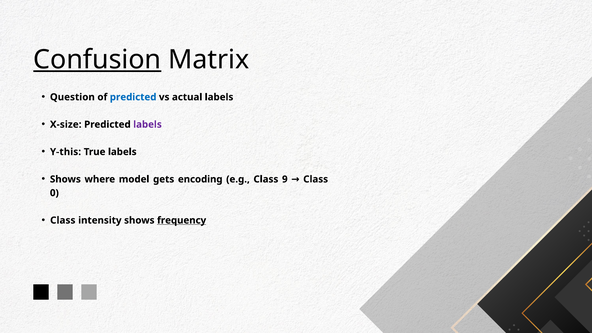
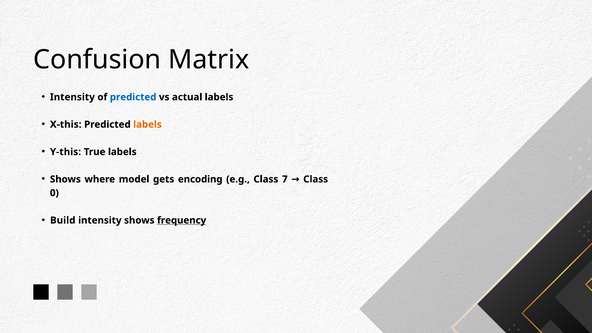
Confusion underline: present -> none (97, 60)
Question: Question -> Intensity (72, 97)
X-size: X-size -> X-this (66, 124)
labels colour: purple -> orange (147, 124)
9: 9 -> 7 (285, 179)
Class: Class -> Build (63, 220)
